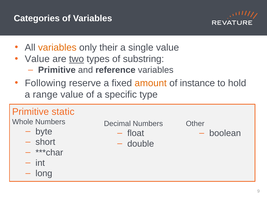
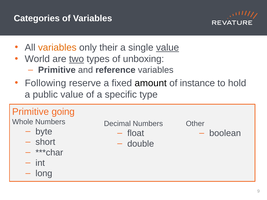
value underline: none -> present (168, 48)
Value: Value -> World (37, 59)
substring: substring -> unboxing (144, 59)
amount colour: orange -> black (151, 83)
range: range -> public (45, 95)
static: static -> going (63, 112)
